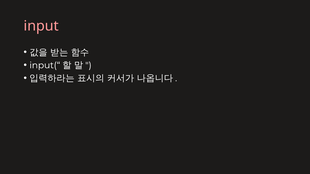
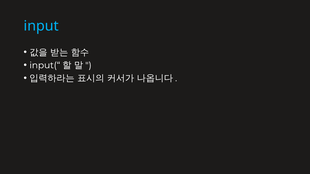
input colour: pink -> light blue (41, 26)
